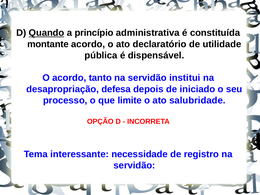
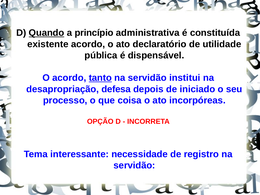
montante: montante -> existente (48, 44)
tanto underline: none -> present (100, 78)
limite: limite -> coisa (130, 100)
salubridade: salubridade -> incorpóreas (197, 100)
